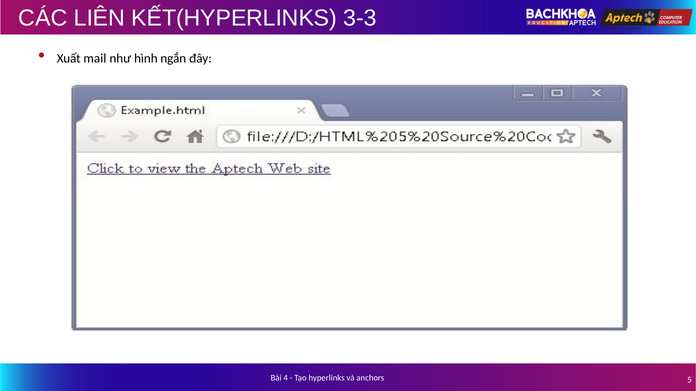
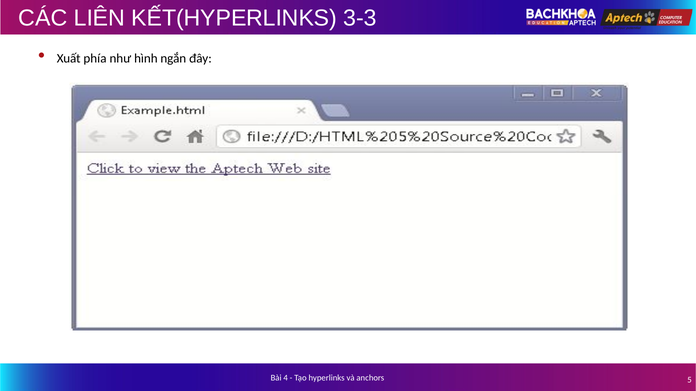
mail: mail -> phía (95, 58)
